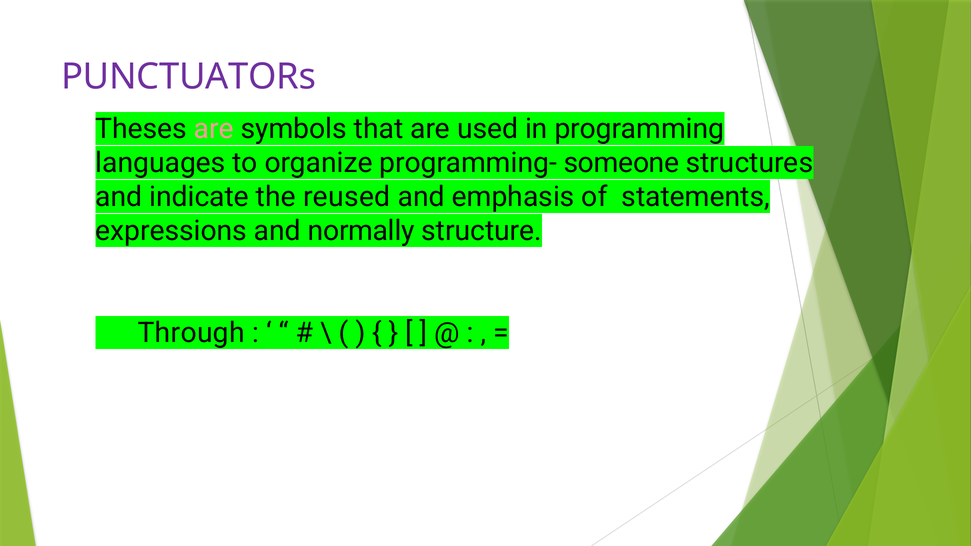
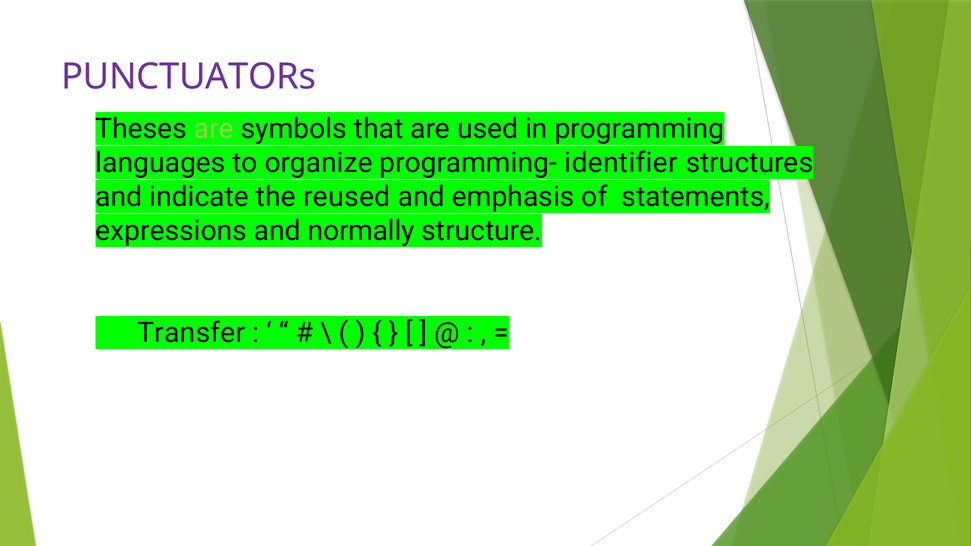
are colour: pink -> light green (214, 129)
someone: someone -> identifier (621, 163)
Through: Through -> Transfer (191, 333)
